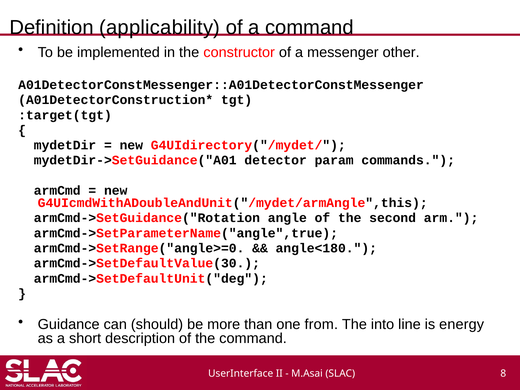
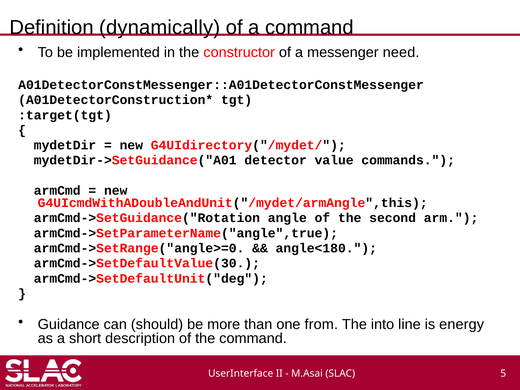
applicability: applicability -> dynamically (160, 27)
other: other -> need (401, 52)
param: param -> value (334, 160)
8: 8 -> 5 (503, 373)
